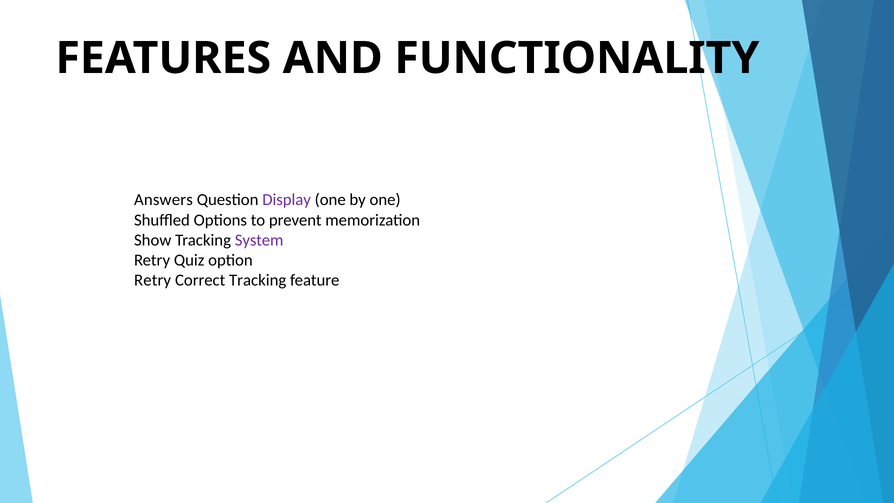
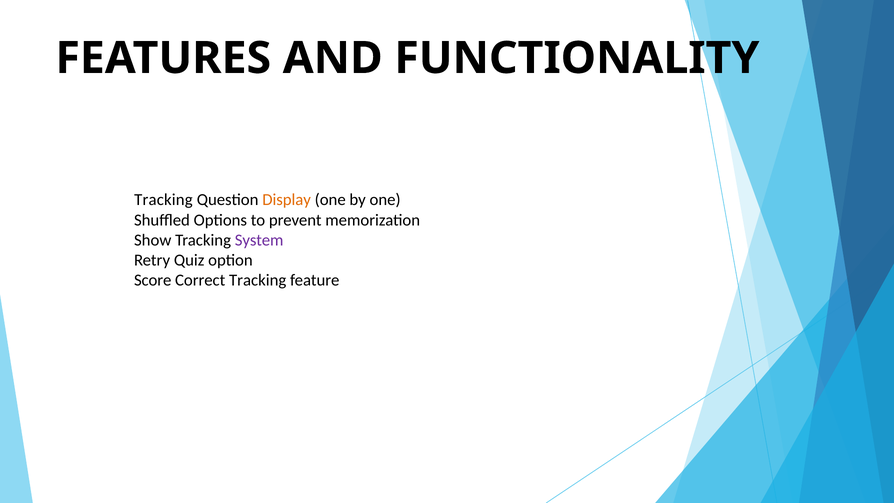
Answers: Answers -> Tracking (163, 200)
Display colour: purple -> orange (287, 200)
Retry: Retry -> Score (153, 280)
